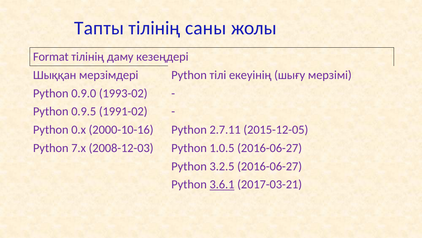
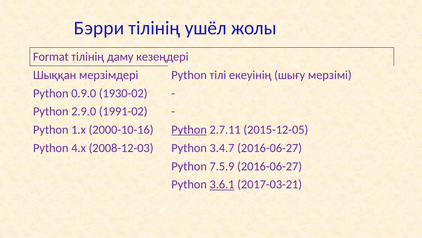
Тапты: Тапты -> Бэрри (99, 28)
саны: саны -> ушёл (206, 28)
1993-02: 1993-02 -> 1930-02 (123, 93)
0.9.5: 0.9.5 -> 2.9.0 (84, 111)
0.x: 0.x -> 1.x (79, 129)
Python underline: none -> present (189, 129)
7.x: 7.x -> 4.x (79, 148)
1.0.5: 1.0.5 -> 3.4.7 (222, 148)
3.2.5: 3.2.5 -> 7.5.9 (222, 166)
